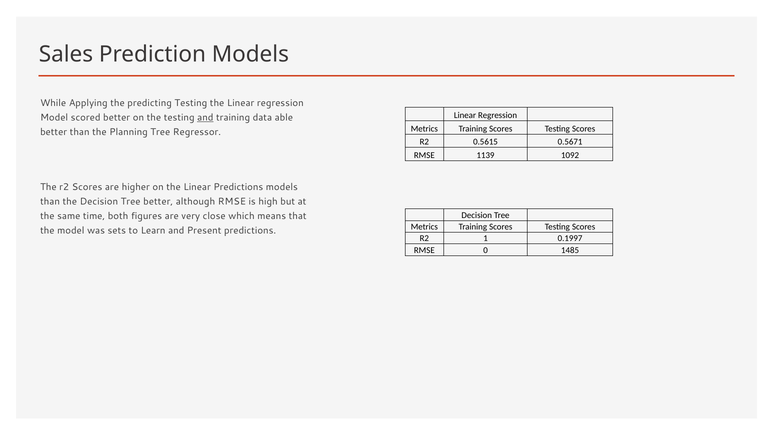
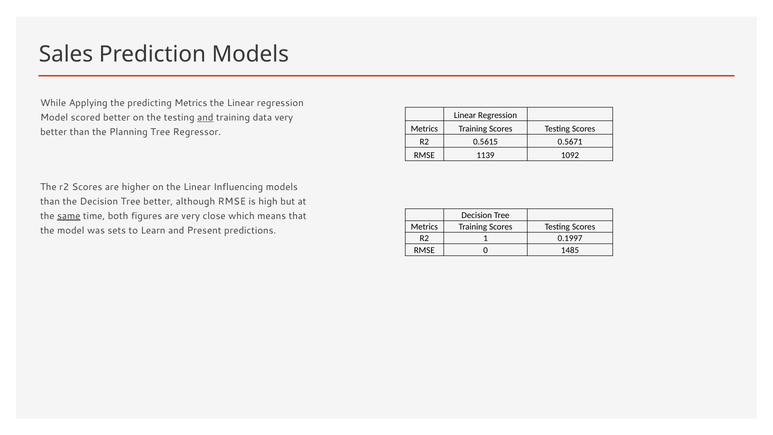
predicting Testing: Testing -> Metrics (191, 103)
data able: able -> very (284, 117)
Linear Predictions: Predictions -> Influencing (238, 187)
same underline: none -> present (69, 216)
